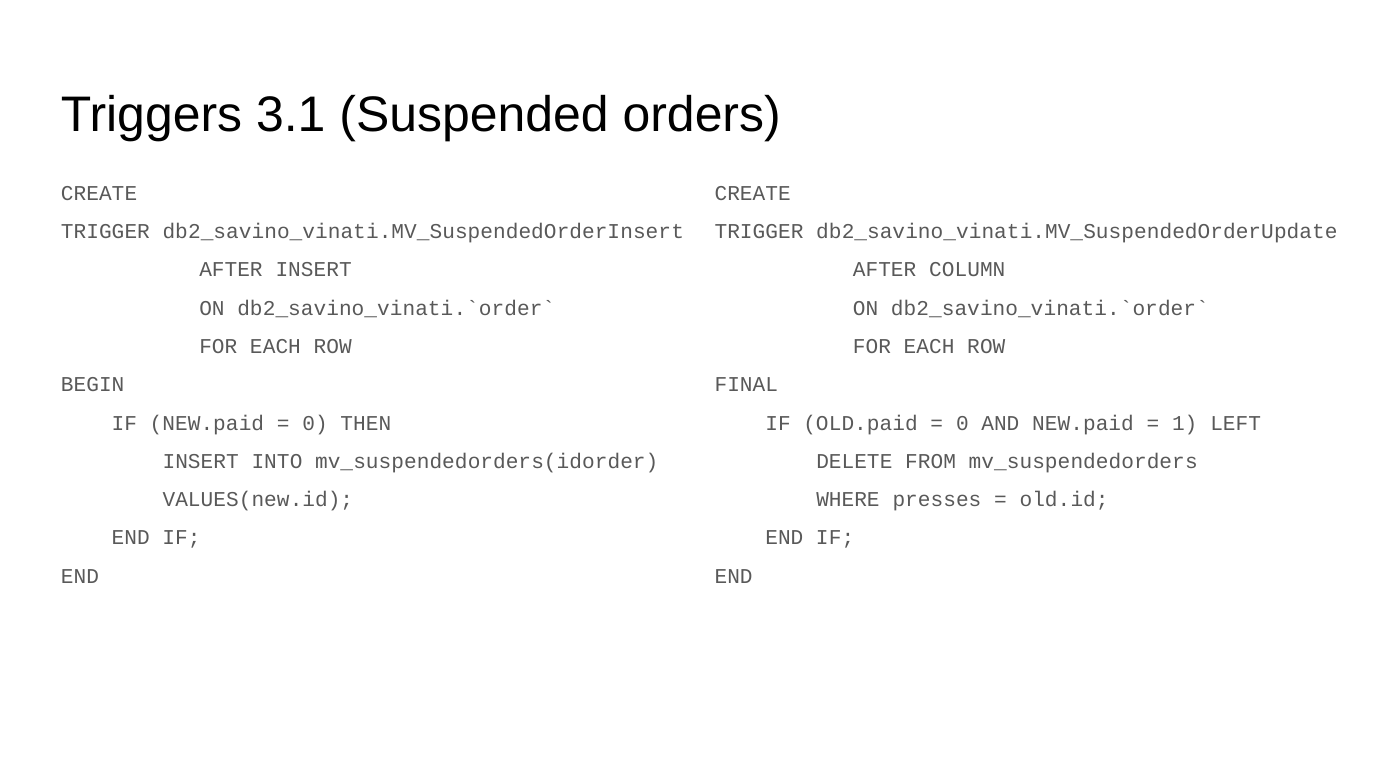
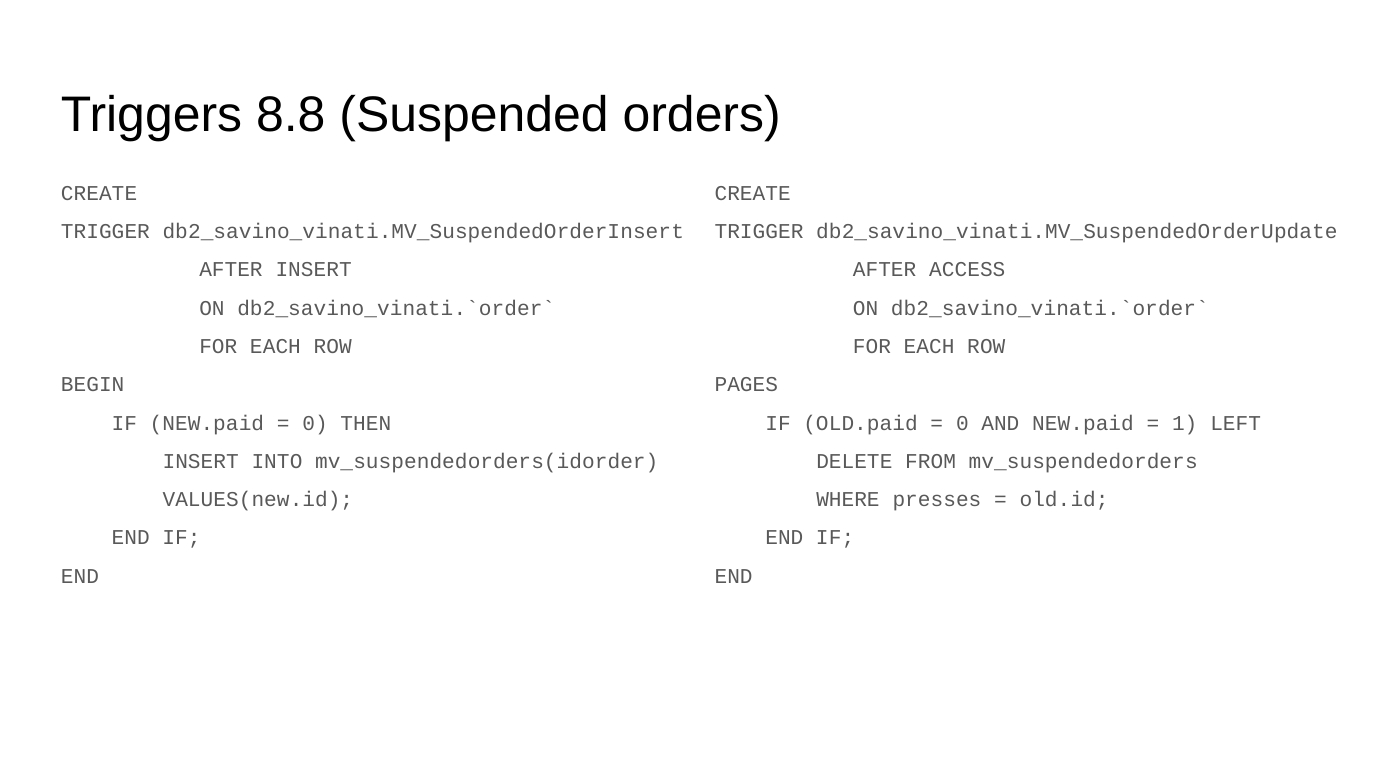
3.1: 3.1 -> 8.8 (291, 115)
COLUMN: COLUMN -> ACCESS (967, 270)
FINAL: FINAL -> PAGES (746, 385)
